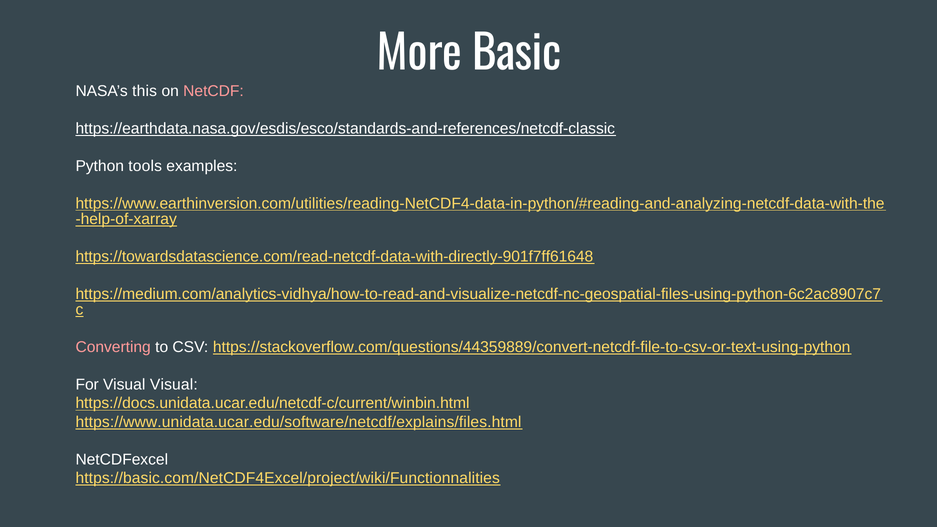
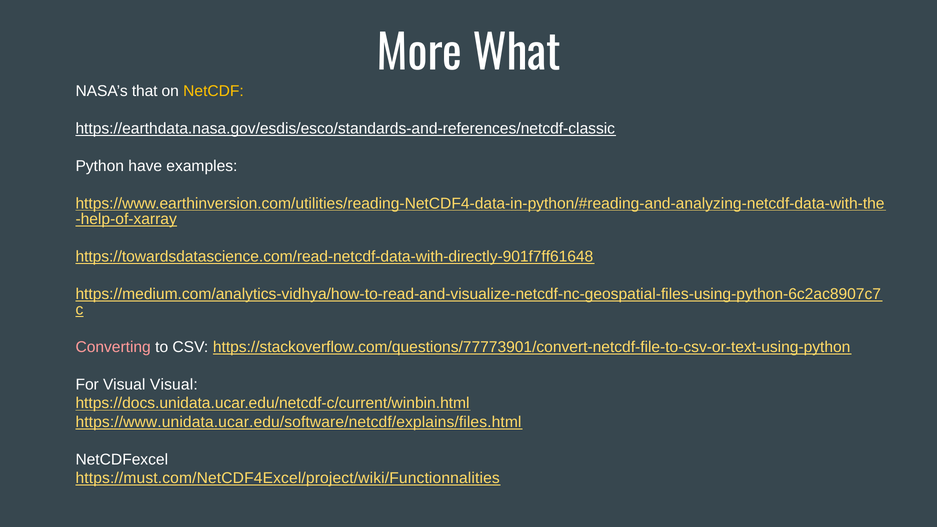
Basic: Basic -> What (517, 54)
this: this -> that (145, 91)
NetCDF colour: pink -> yellow (214, 91)
tools: tools -> have (145, 166)
https://stackoverflow.com/questions/44359889/convert-netcdf-file-to-csv-or-text-using-python: https://stackoverflow.com/questions/44359889/convert-netcdf-file-to-csv-or-text-using-python -> https://stackoverflow.com/questions/77773901/convert-netcdf-file-to-csv-or-text-using-python (532, 347)
https://basic.com/NetCDF4Excel/project/wiki/Functionnalities: https://basic.com/NetCDF4Excel/project/wiki/Functionnalities -> https://must.com/NetCDF4Excel/project/wiki/Functionnalities (288, 478)
